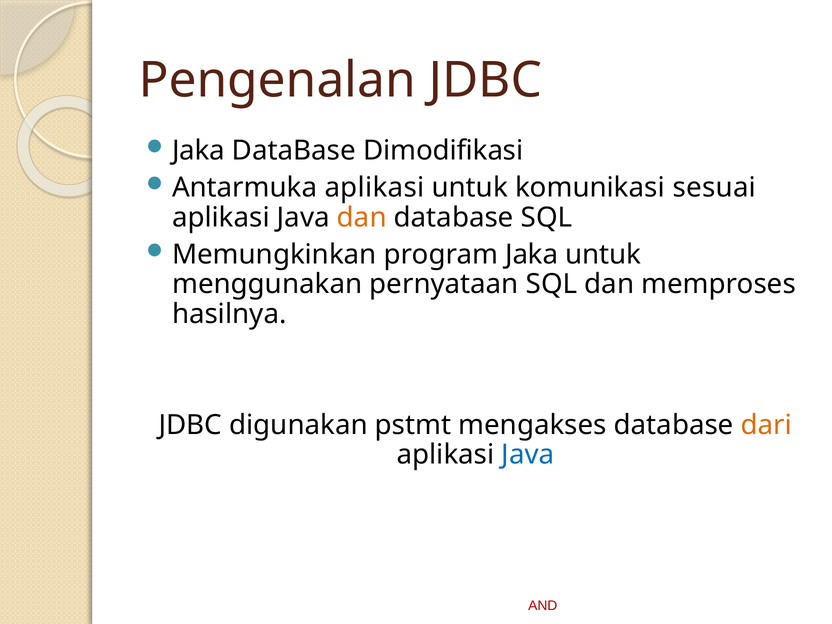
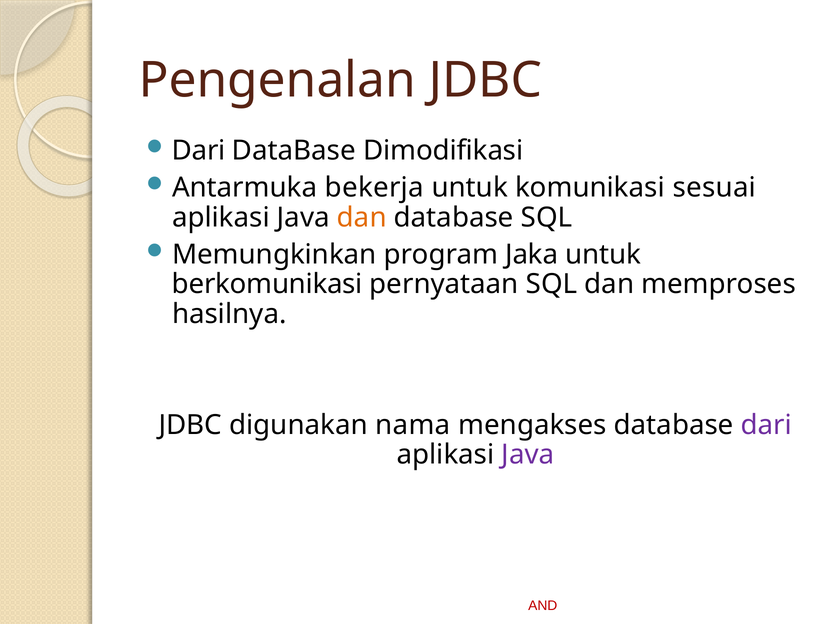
Jaka: Jaka -> Dari (199, 151)
Antarmuka aplikasi: aplikasi -> bekerja (374, 188)
menggunakan: menggunakan -> berkomunikasi (267, 284)
pstmt: pstmt -> nama (413, 425)
dari colour: orange -> purple (766, 425)
Java colour: blue -> purple (528, 455)
